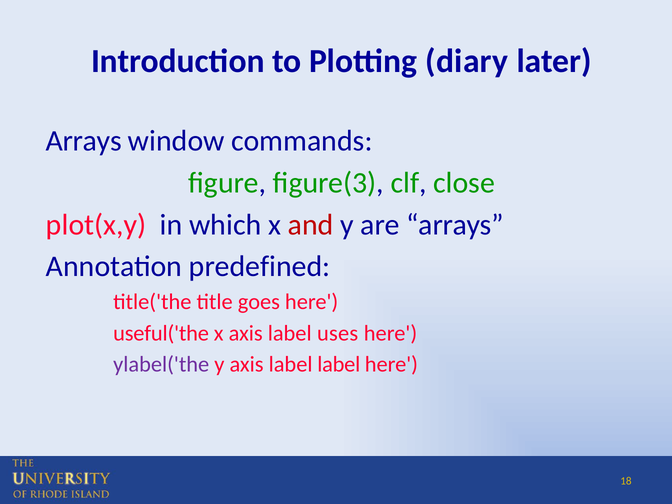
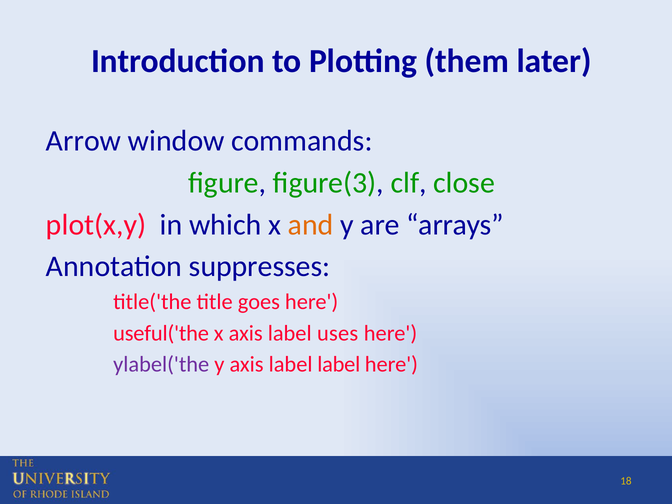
diary: diary -> them (467, 61)
Arrays: Arrays -> Arrow (84, 141)
and colour: red -> orange (311, 225)
predefined: predefined -> suppresses (260, 266)
